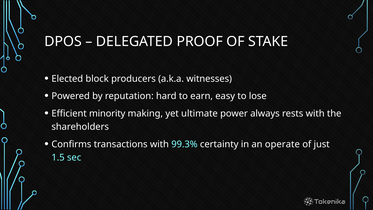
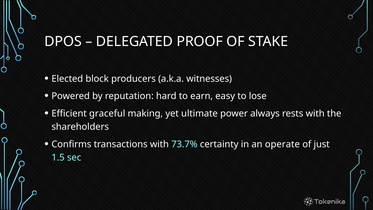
minority: minority -> graceful (107, 113)
99.3%: 99.3% -> 73.7% (184, 144)
